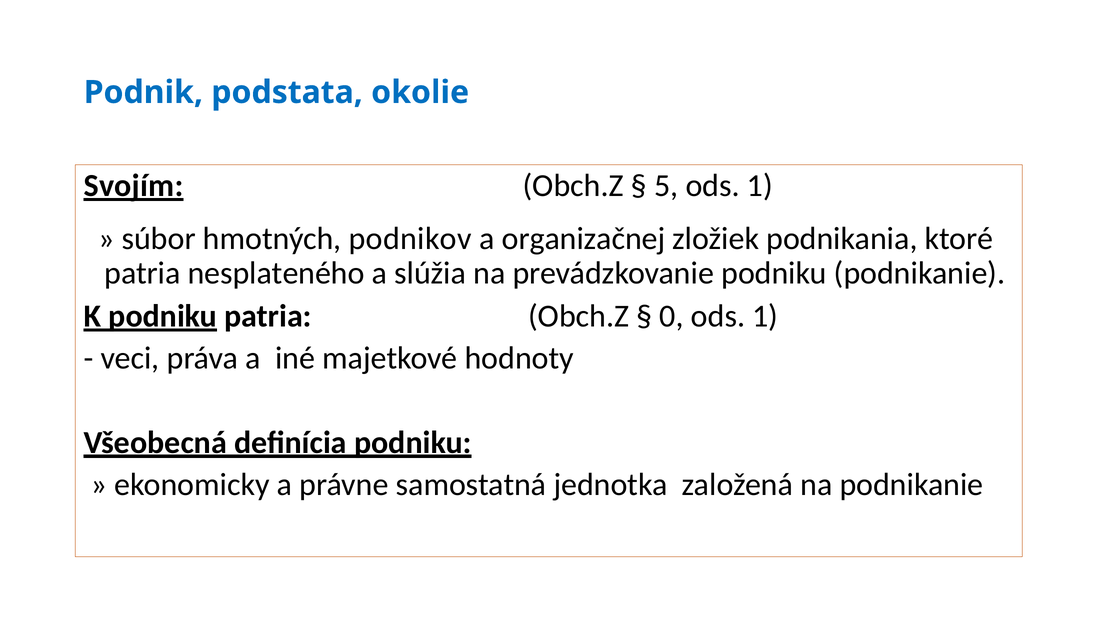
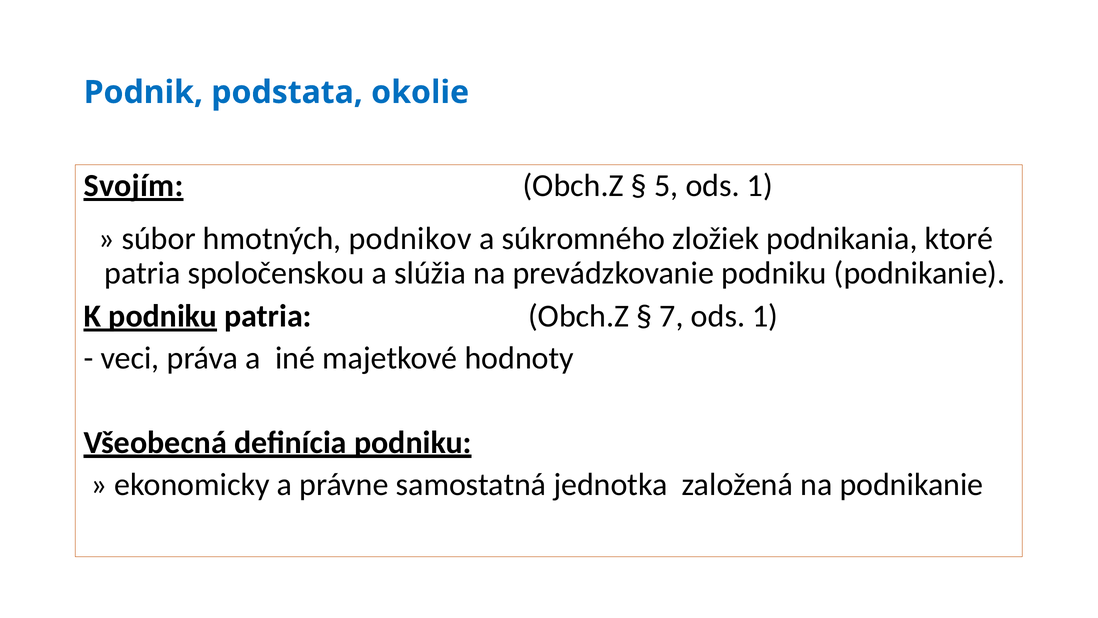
organizačnej: organizačnej -> súkromného (584, 238)
nesplateného: nesplateného -> spoločenskou (276, 273)
0: 0 -> 7 (672, 316)
